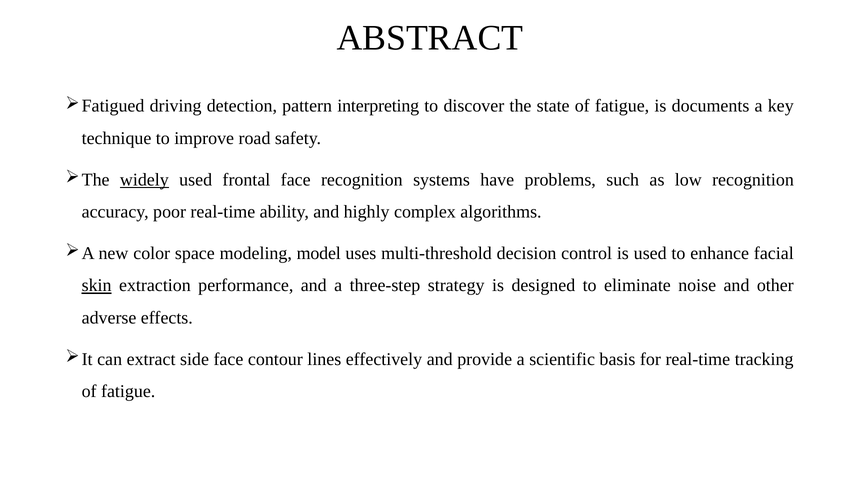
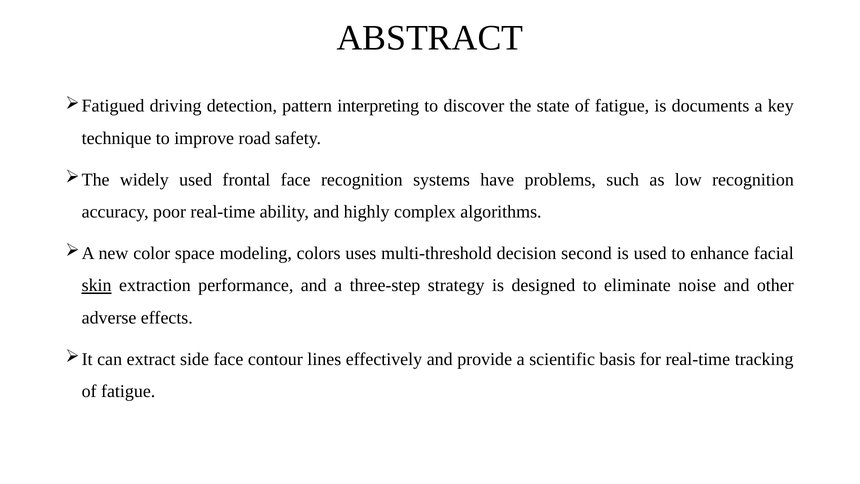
widely underline: present -> none (144, 180)
model: model -> colors (319, 253)
control: control -> second (587, 253)
